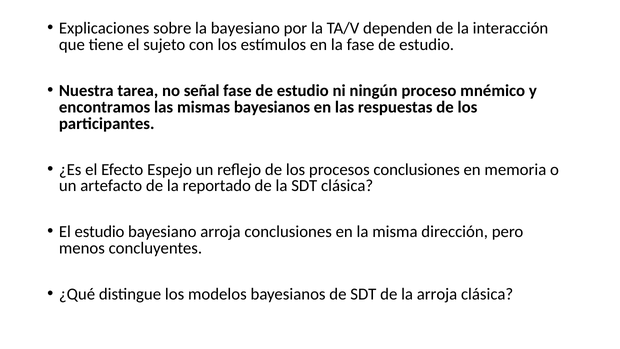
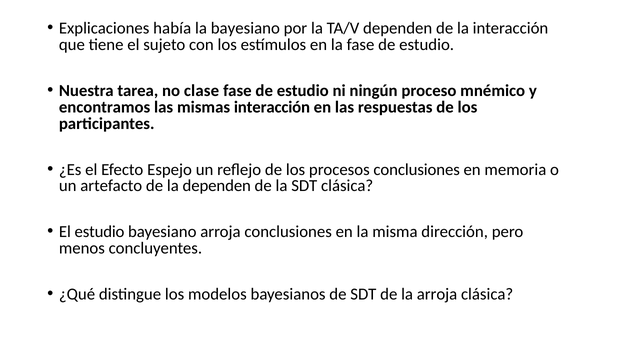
sobre: sobre -> había (172, 28)
señal: señal -> clase (202, 91)
mismas bayesianos: bayesianos -> interacción (272, 107)
la reportado: reportado -> dependen (217, 186)
